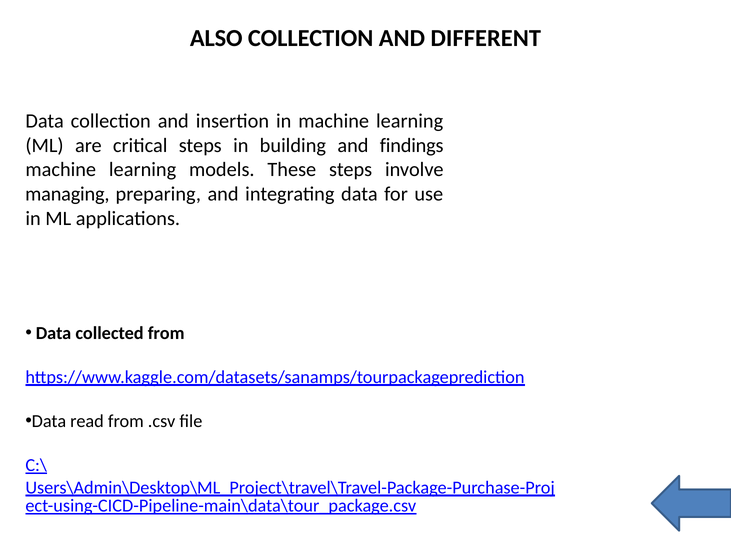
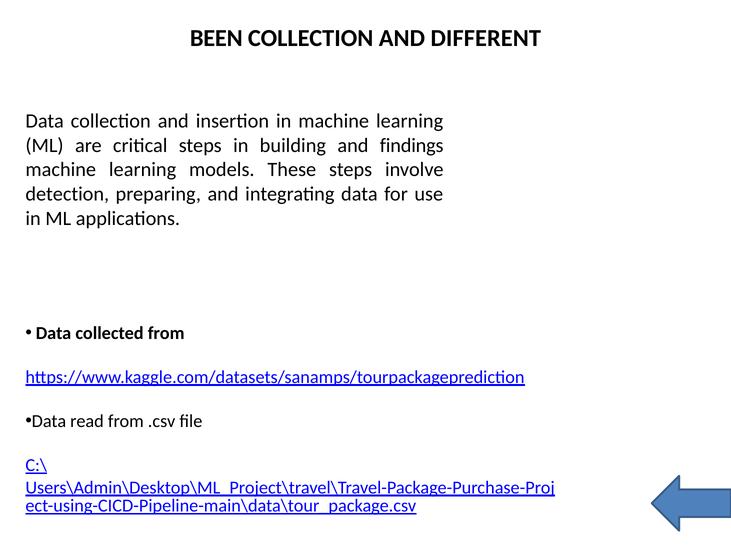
ALSO: ALSO -> BEEN (216, 38)
managing: managing -> detection (67, 194)
